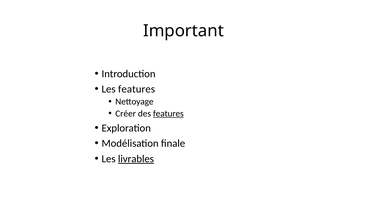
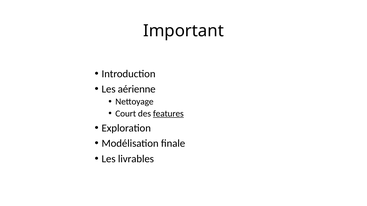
Les features: features -> aérienne (137, 89)
Créer: Créer -> Court (126, 114)
livrables underline: present -> none (136, 159)
